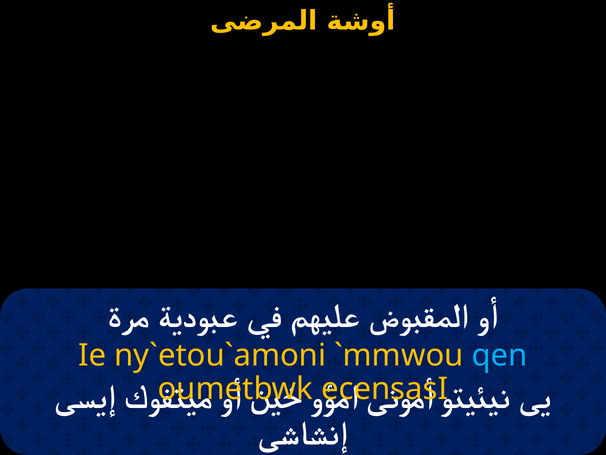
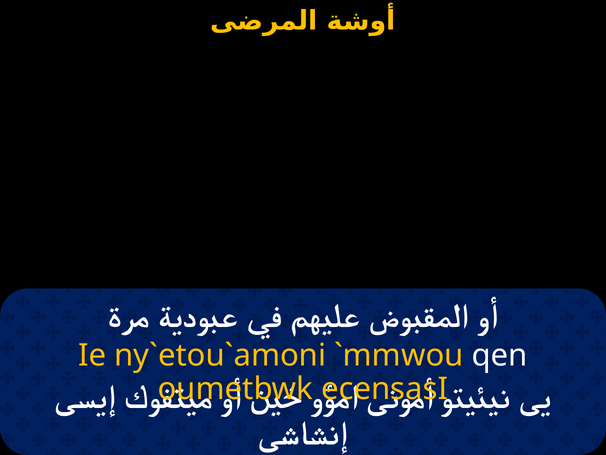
qen colour: light blue -> white (500, 355)
